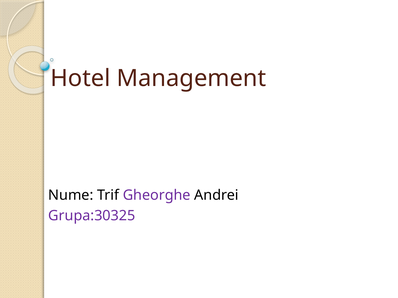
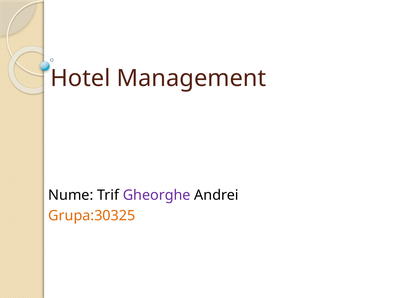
Grupa:30325 colour: purple -> orange (92, 216)
